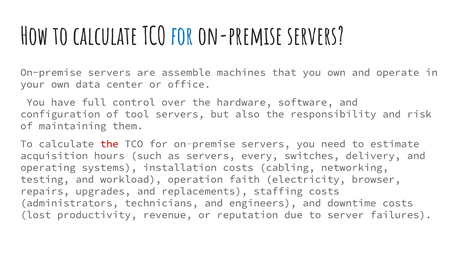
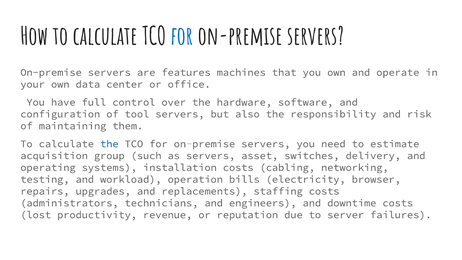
assemble: assemble -> features (186, 72)
the colour: red -> blue (109, 144)
hours: hours -> group (109, 156)
every: every -> asset (260, 156)
faith: faith -> bills (244, 179)
